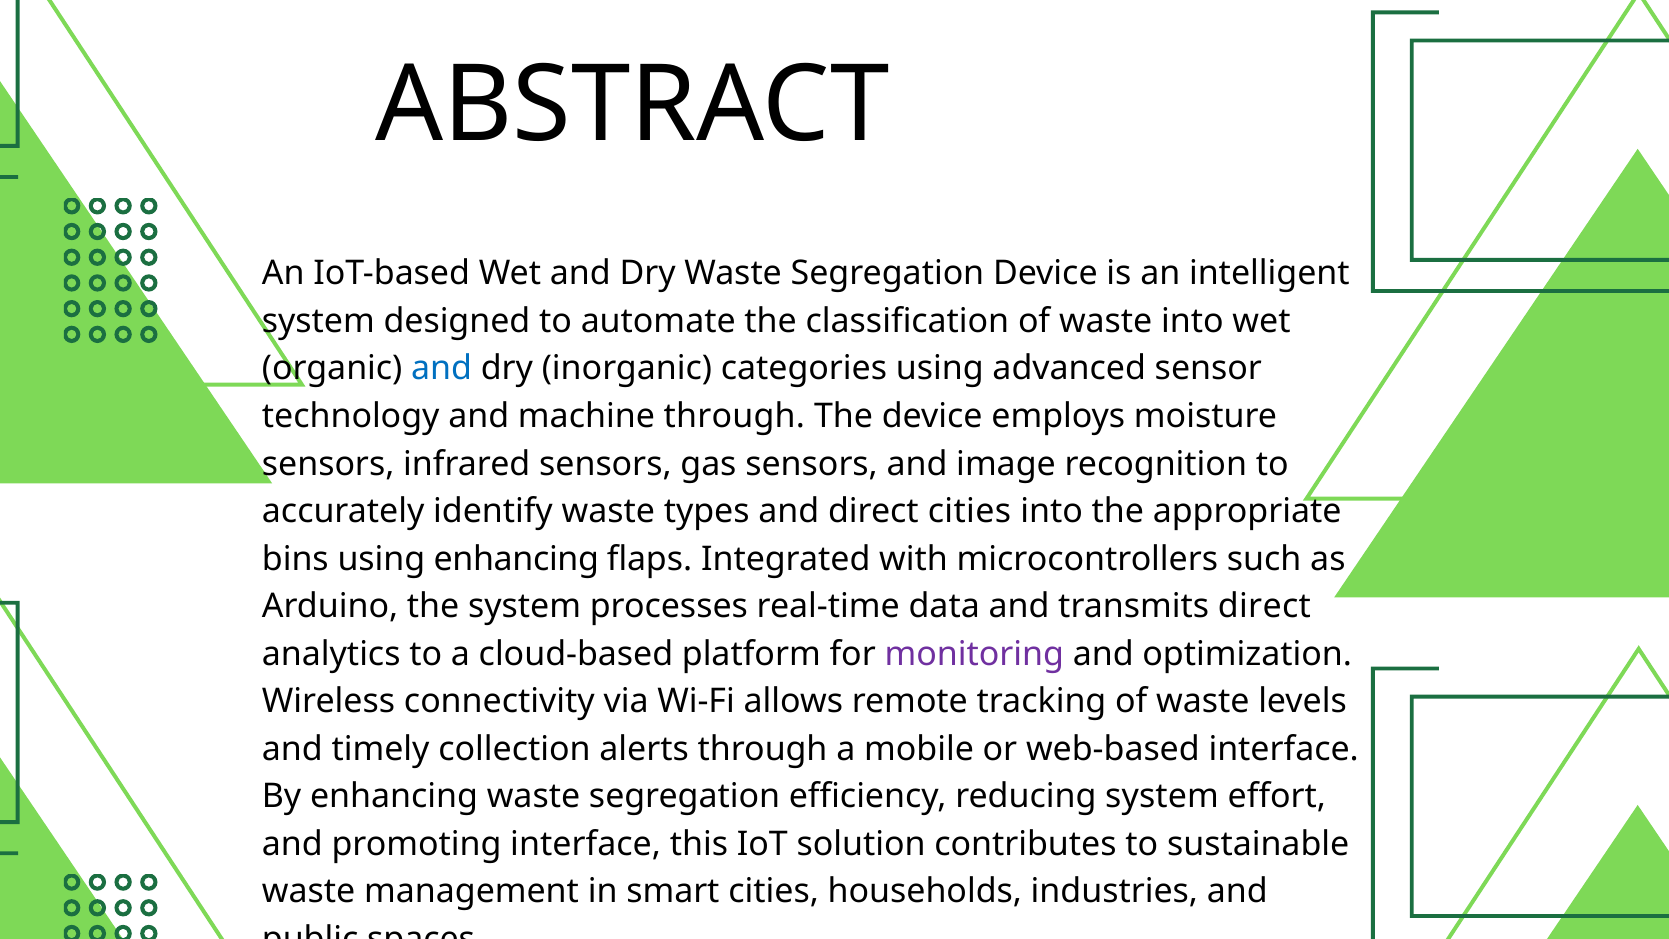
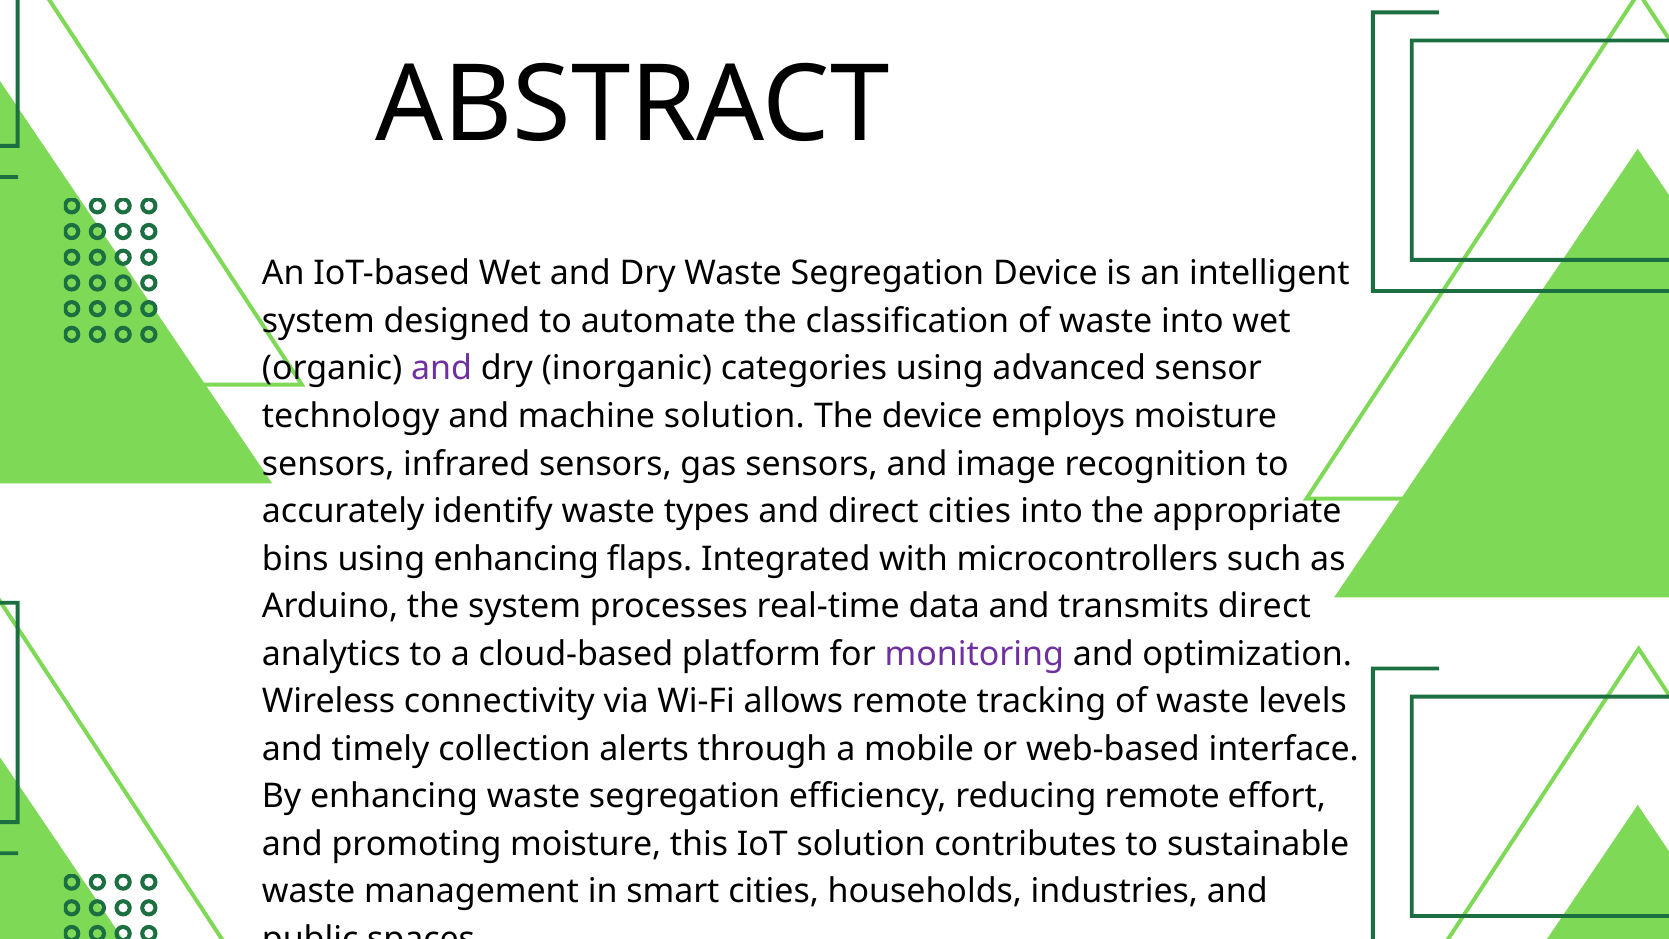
and colour: blue -> purple (442, 369)
machine through: through -> solution (734, 416)
reducing system: system -> remote (1162, 797)
promoting interface: interface -> moisture (586, 844)
